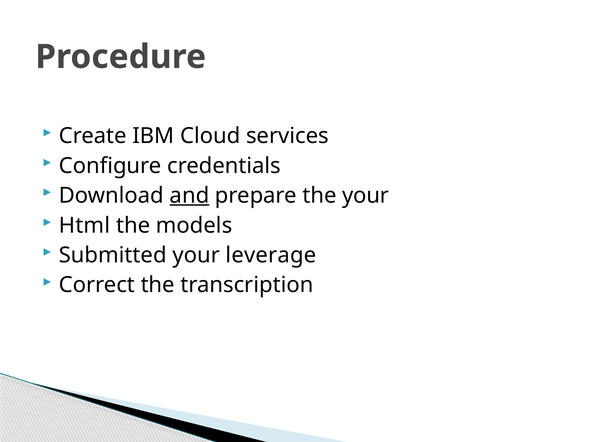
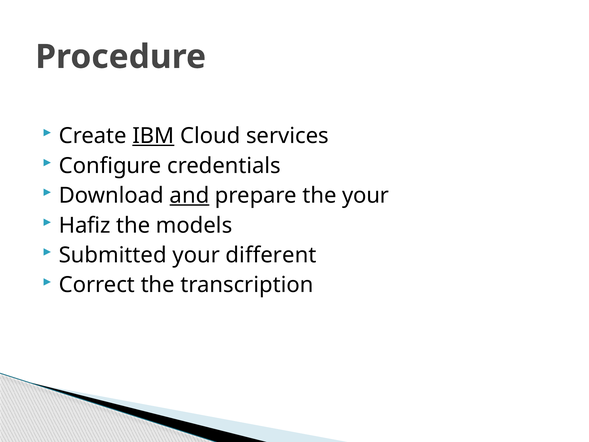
IBM underline: none -> present (153, 136)
Html: Html -> Hafiz (85, 225)
leverage: leverage -> different (271, 255)
